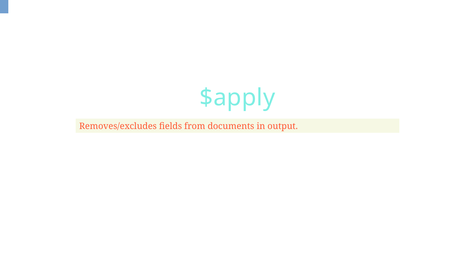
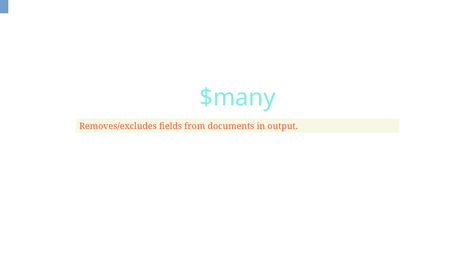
$apply: $apply -> $many (237, 98)
